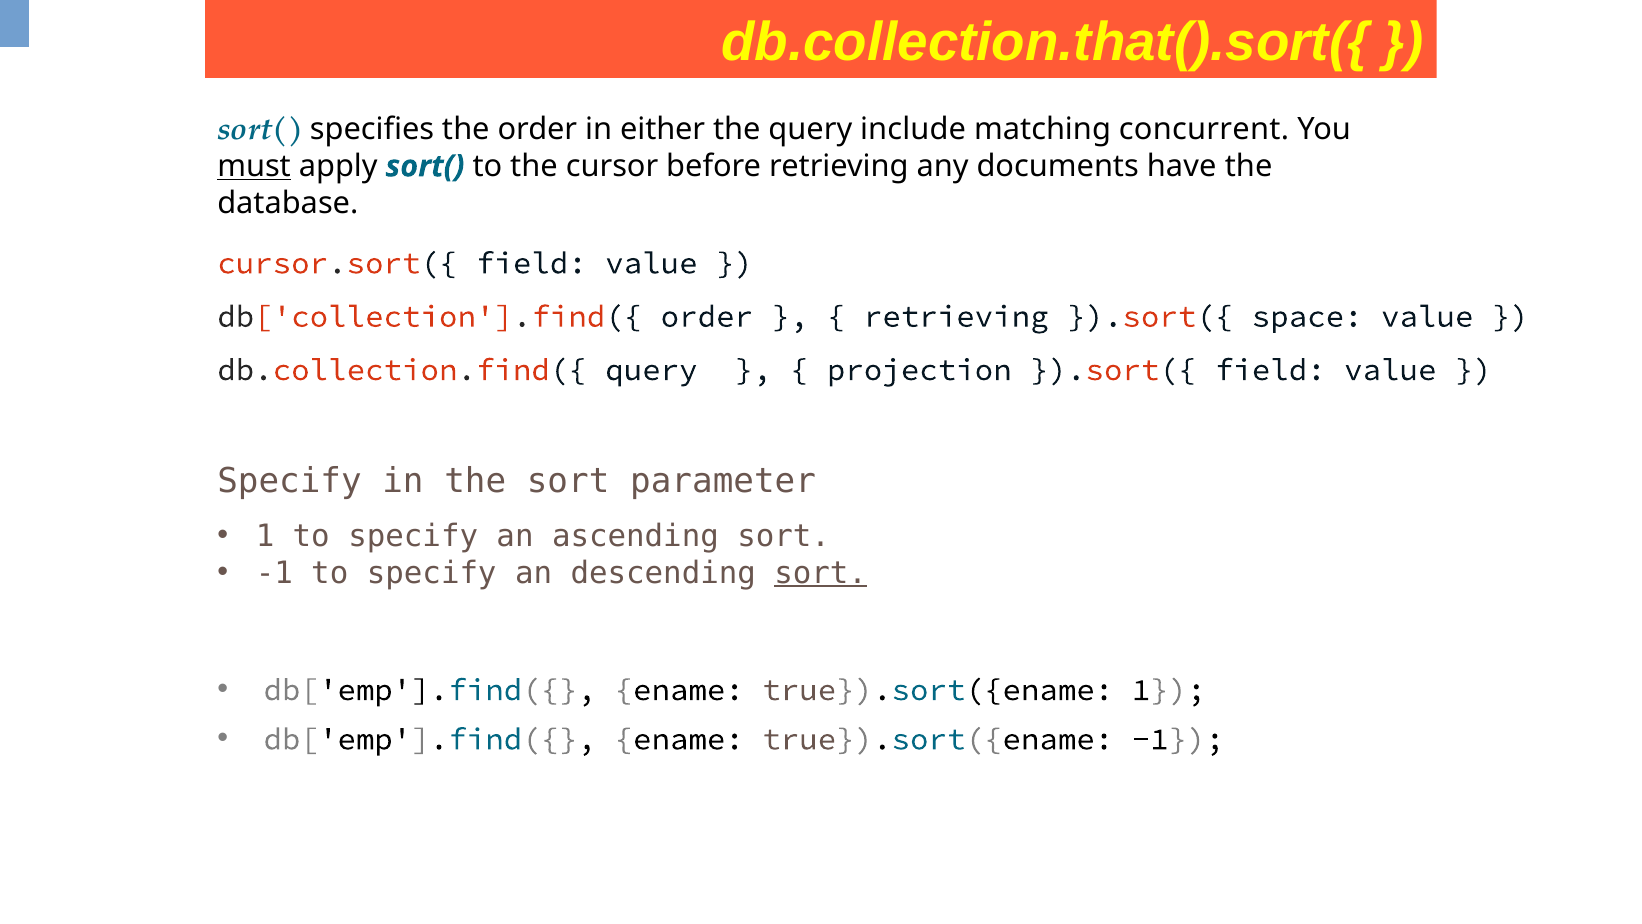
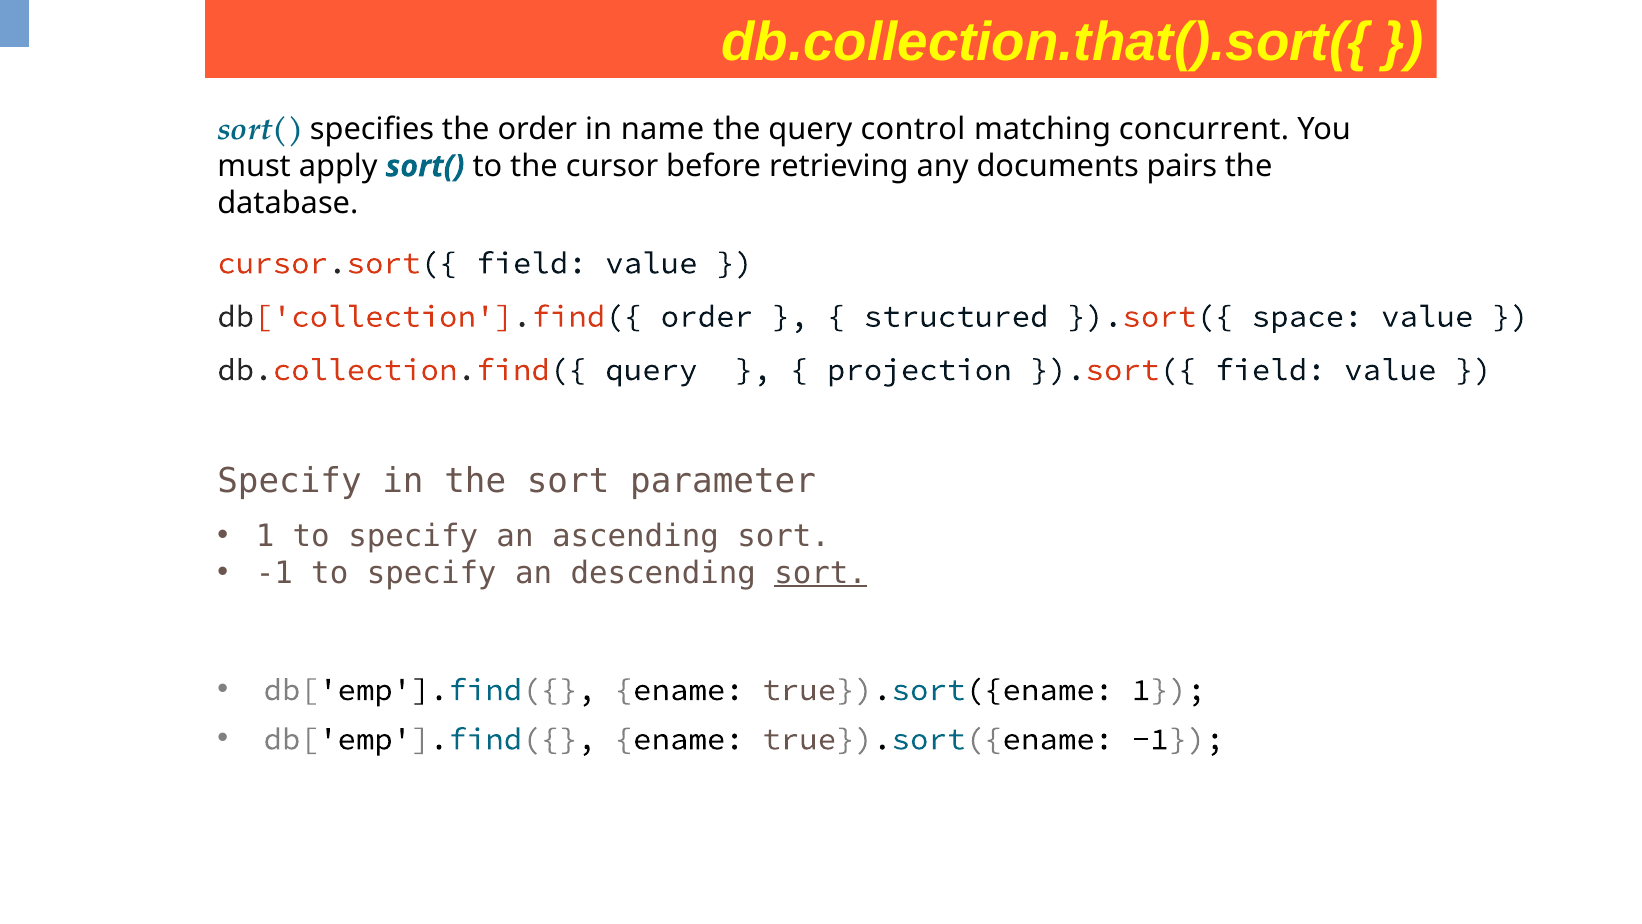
either: either -> name (662, 129)
include: include -> control (913, 129)
must underline: present -> none (254, 166)
have: have -> pairs (1182, 166)
retrieving: retrieving -> structured (956, 316)
